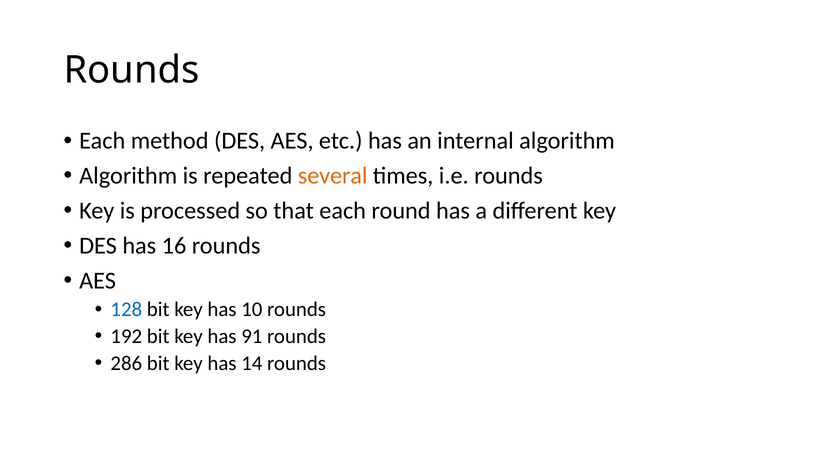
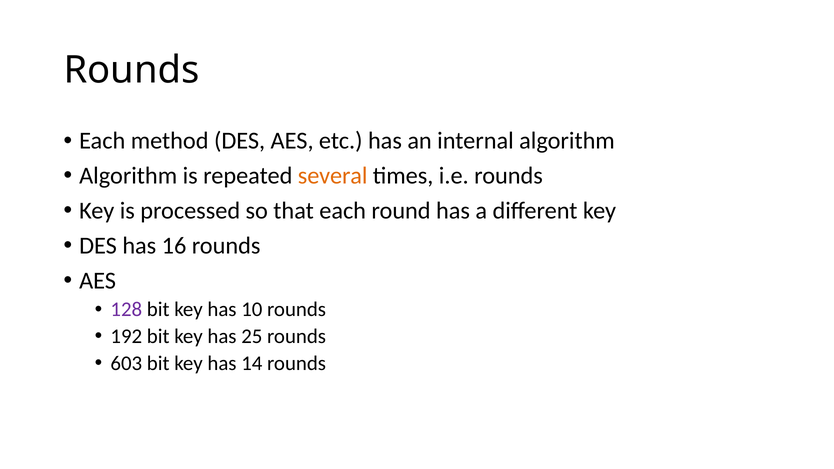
128 colour: blue -> purple (126, 310)
91: 91 -> 25 (252, 336)
286: 286 -> 603 (126, 363)
